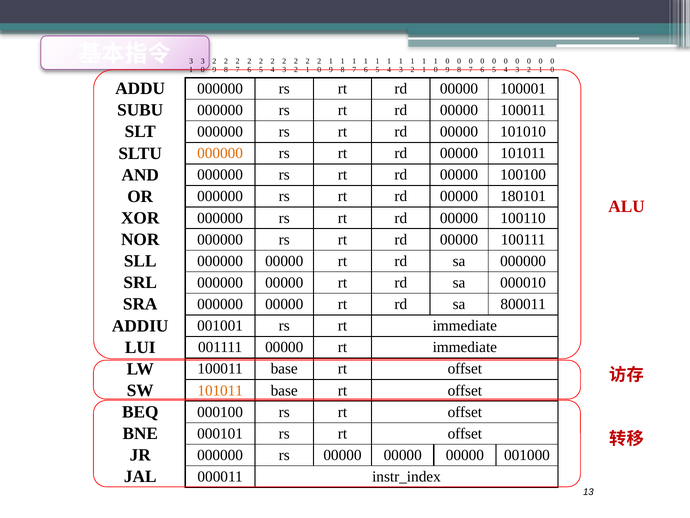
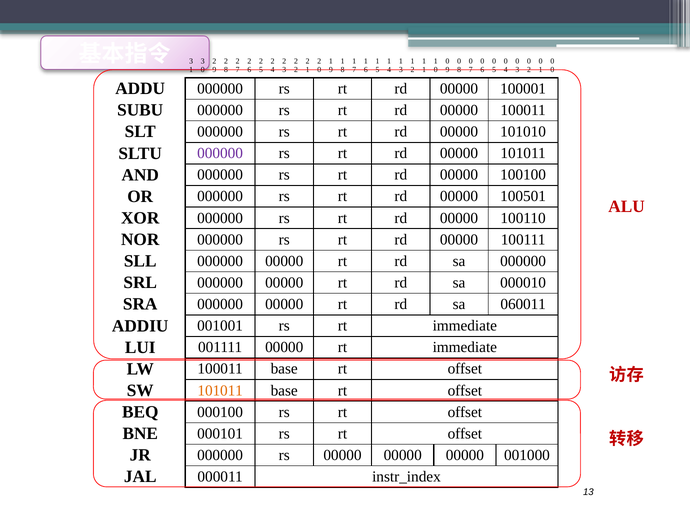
000000 colour: orange -> purple (220, 153)
180101: 180101 -> 100501 (523, 196)
800011: 800011 -> 060011 (523, 304)
